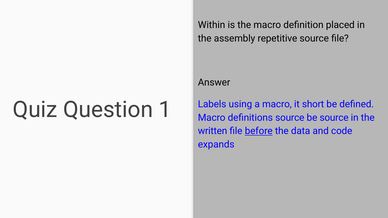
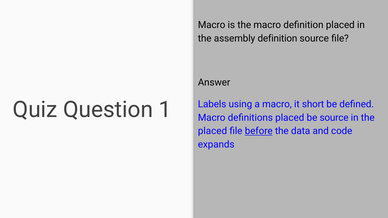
Within: Within -> Macro (212, 25)
assembly repetitive: repetitive -> definition (277, 38)
definitions source: source -> placed (290, 118)
written: written -> placed (212, 131)
